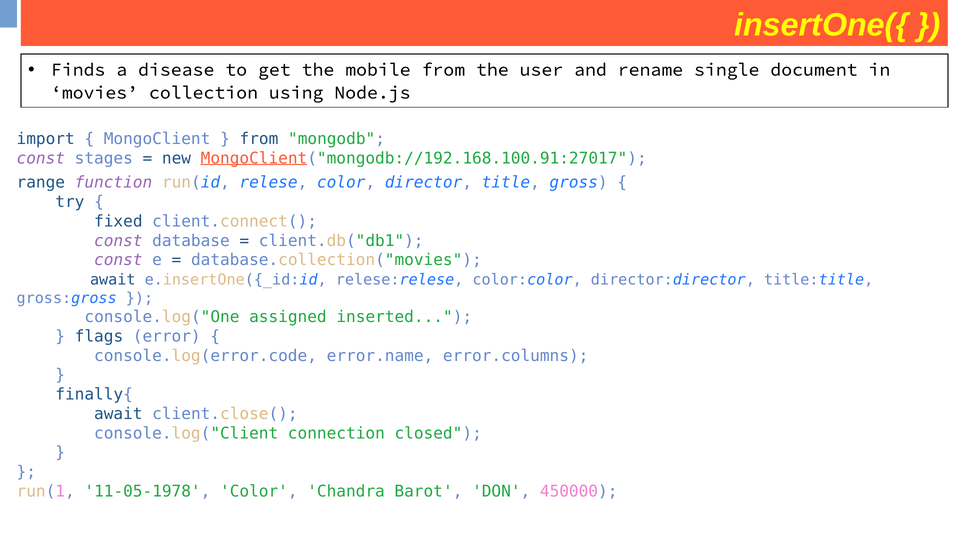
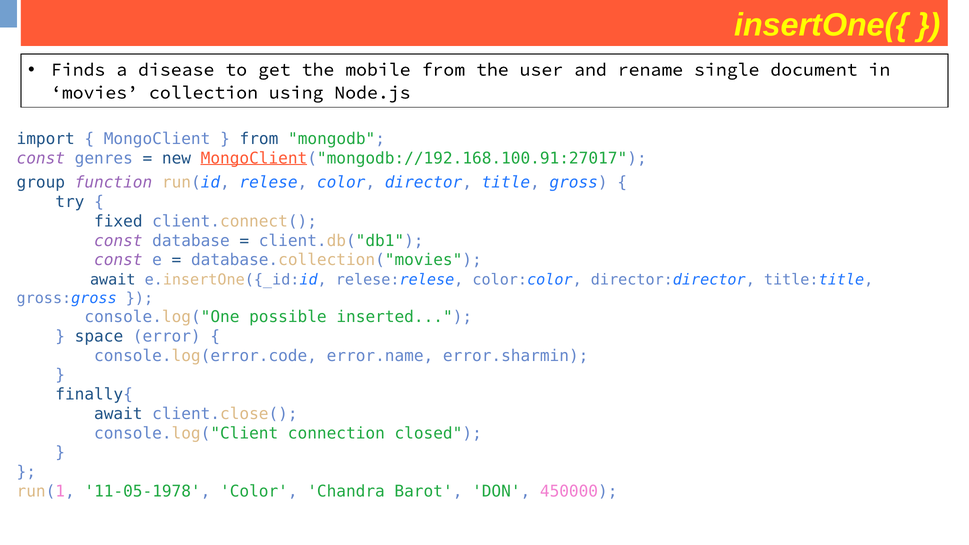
stages: stages -> genres (104, 158)
range: range -> group (41, 183)
assigned: assigned -> possible (288, 317)
flags: flags -> space (99, 336)
error.columns: error.columns -> error.sharmin (516, 356)
